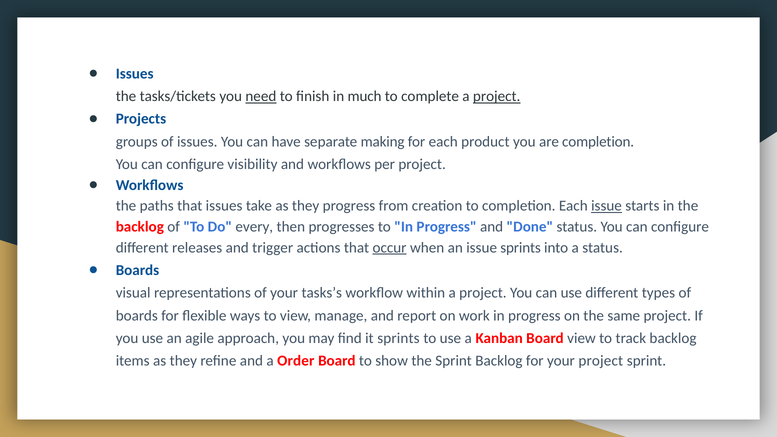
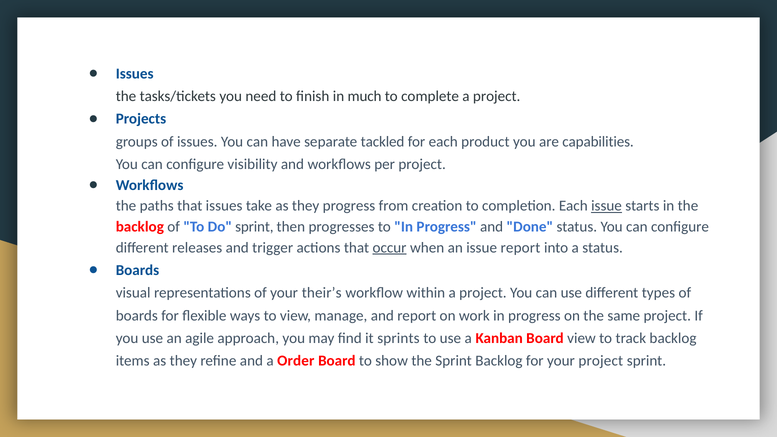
need underline: present -> none (261, 96)
project underline: present -> none (497, 96)
making: making -> tackled (383, 142)
are completion: completion -> capabilities (598, 142)
Do every: every -> sprint (254, 227)
issue sprints: sprints -> report (520, 248)
tasks’s: tasks’s -> their’s (322, 293)
